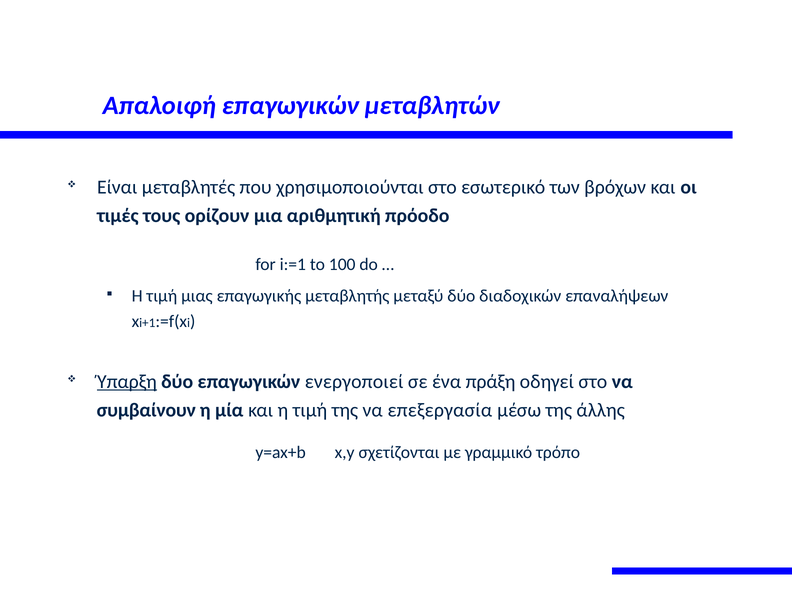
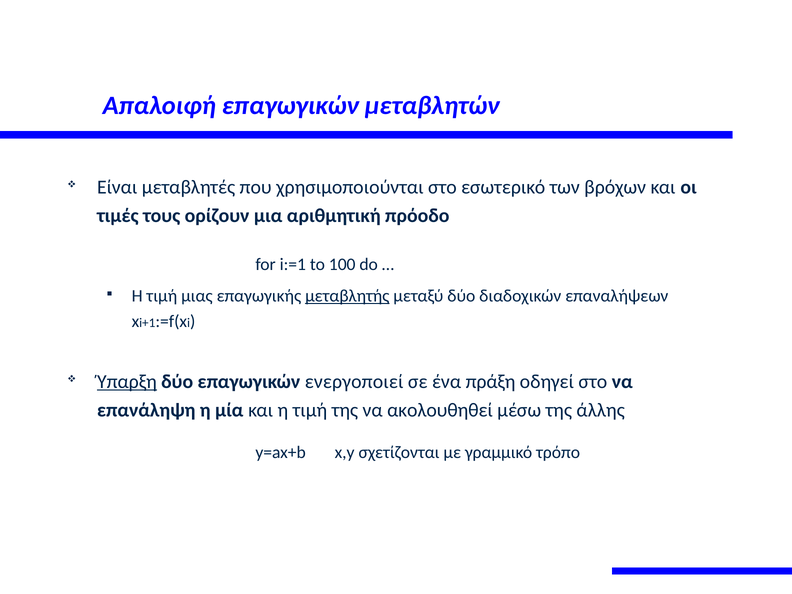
μεταβλητής underline: none -> present (347, 296)
συμβαίνουν: συμβαίνουν -> επανάληψη (146, 410)
επεξεργασία: επεξεργασία -> ακολουθηθεί (440, 410)
